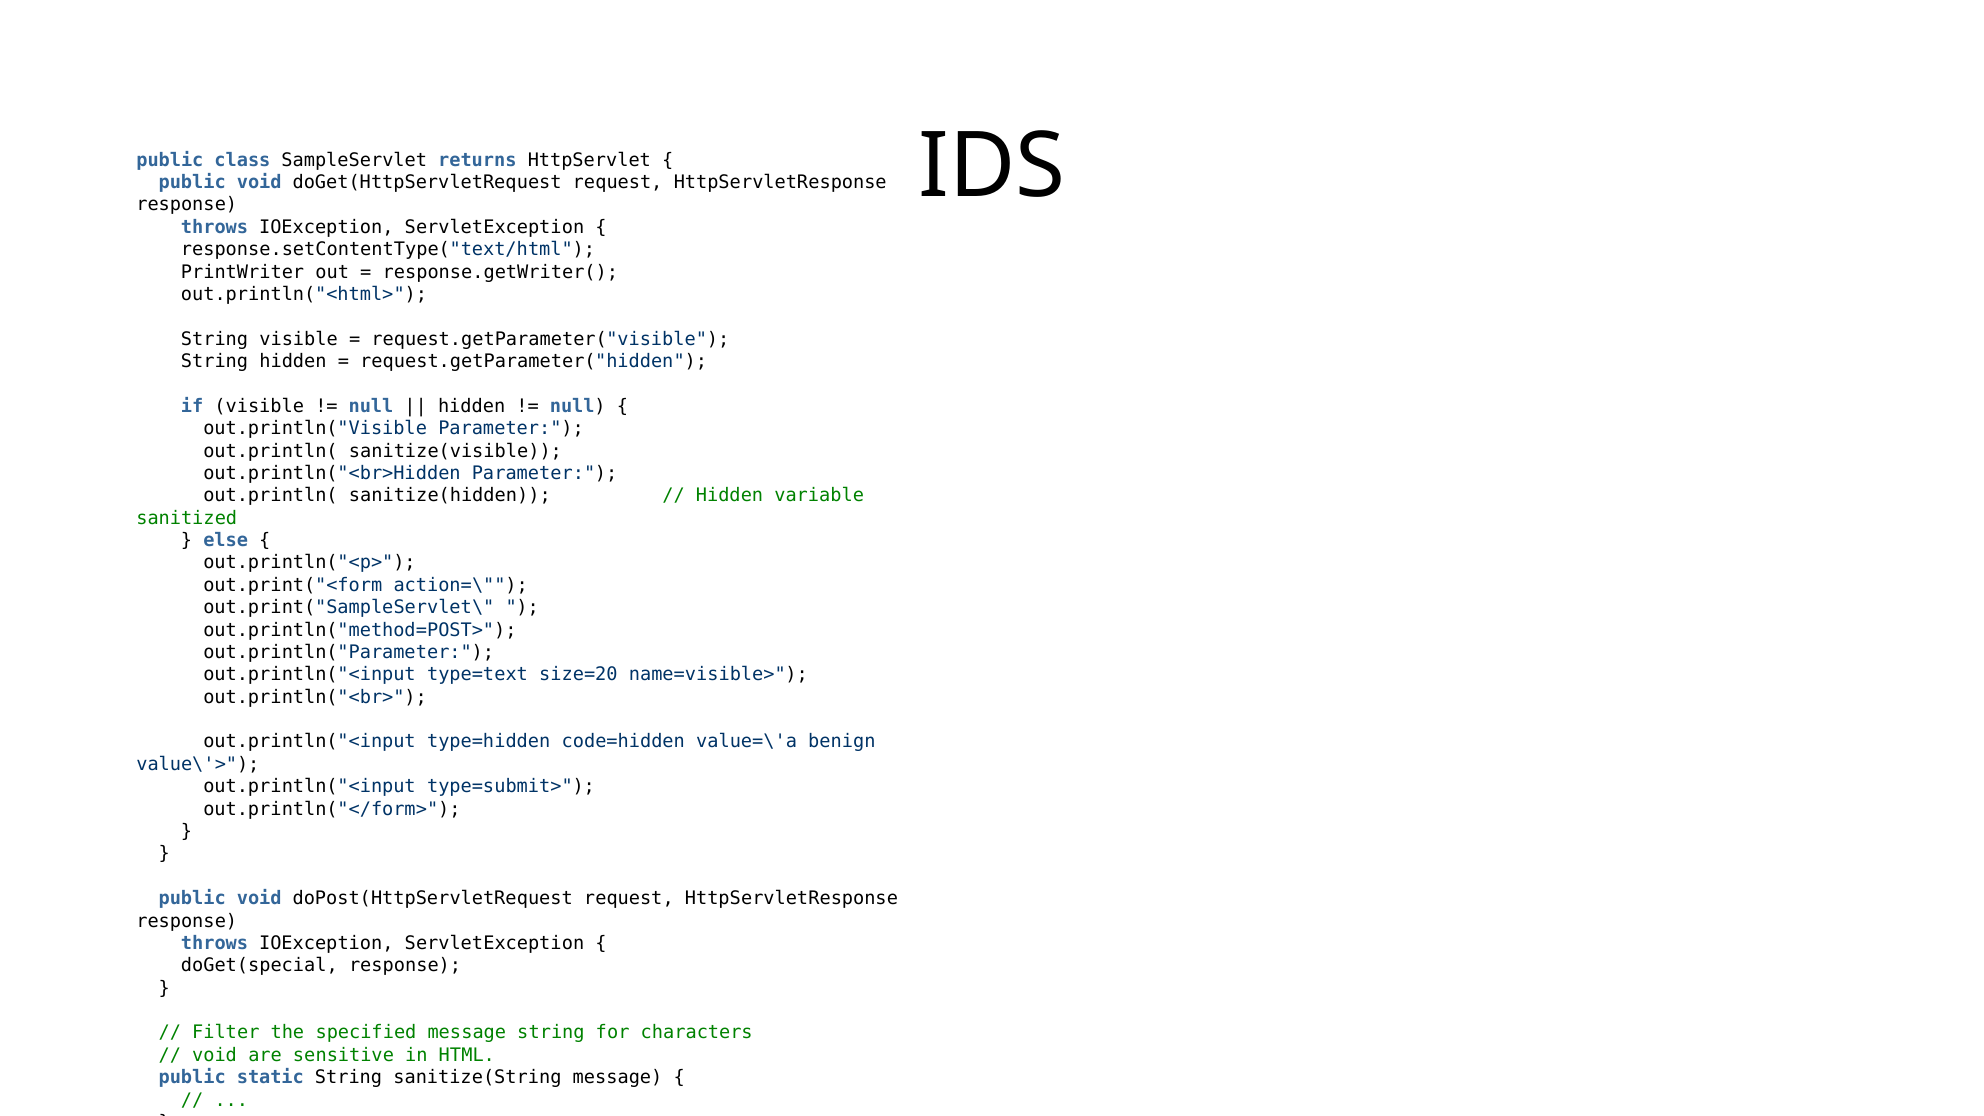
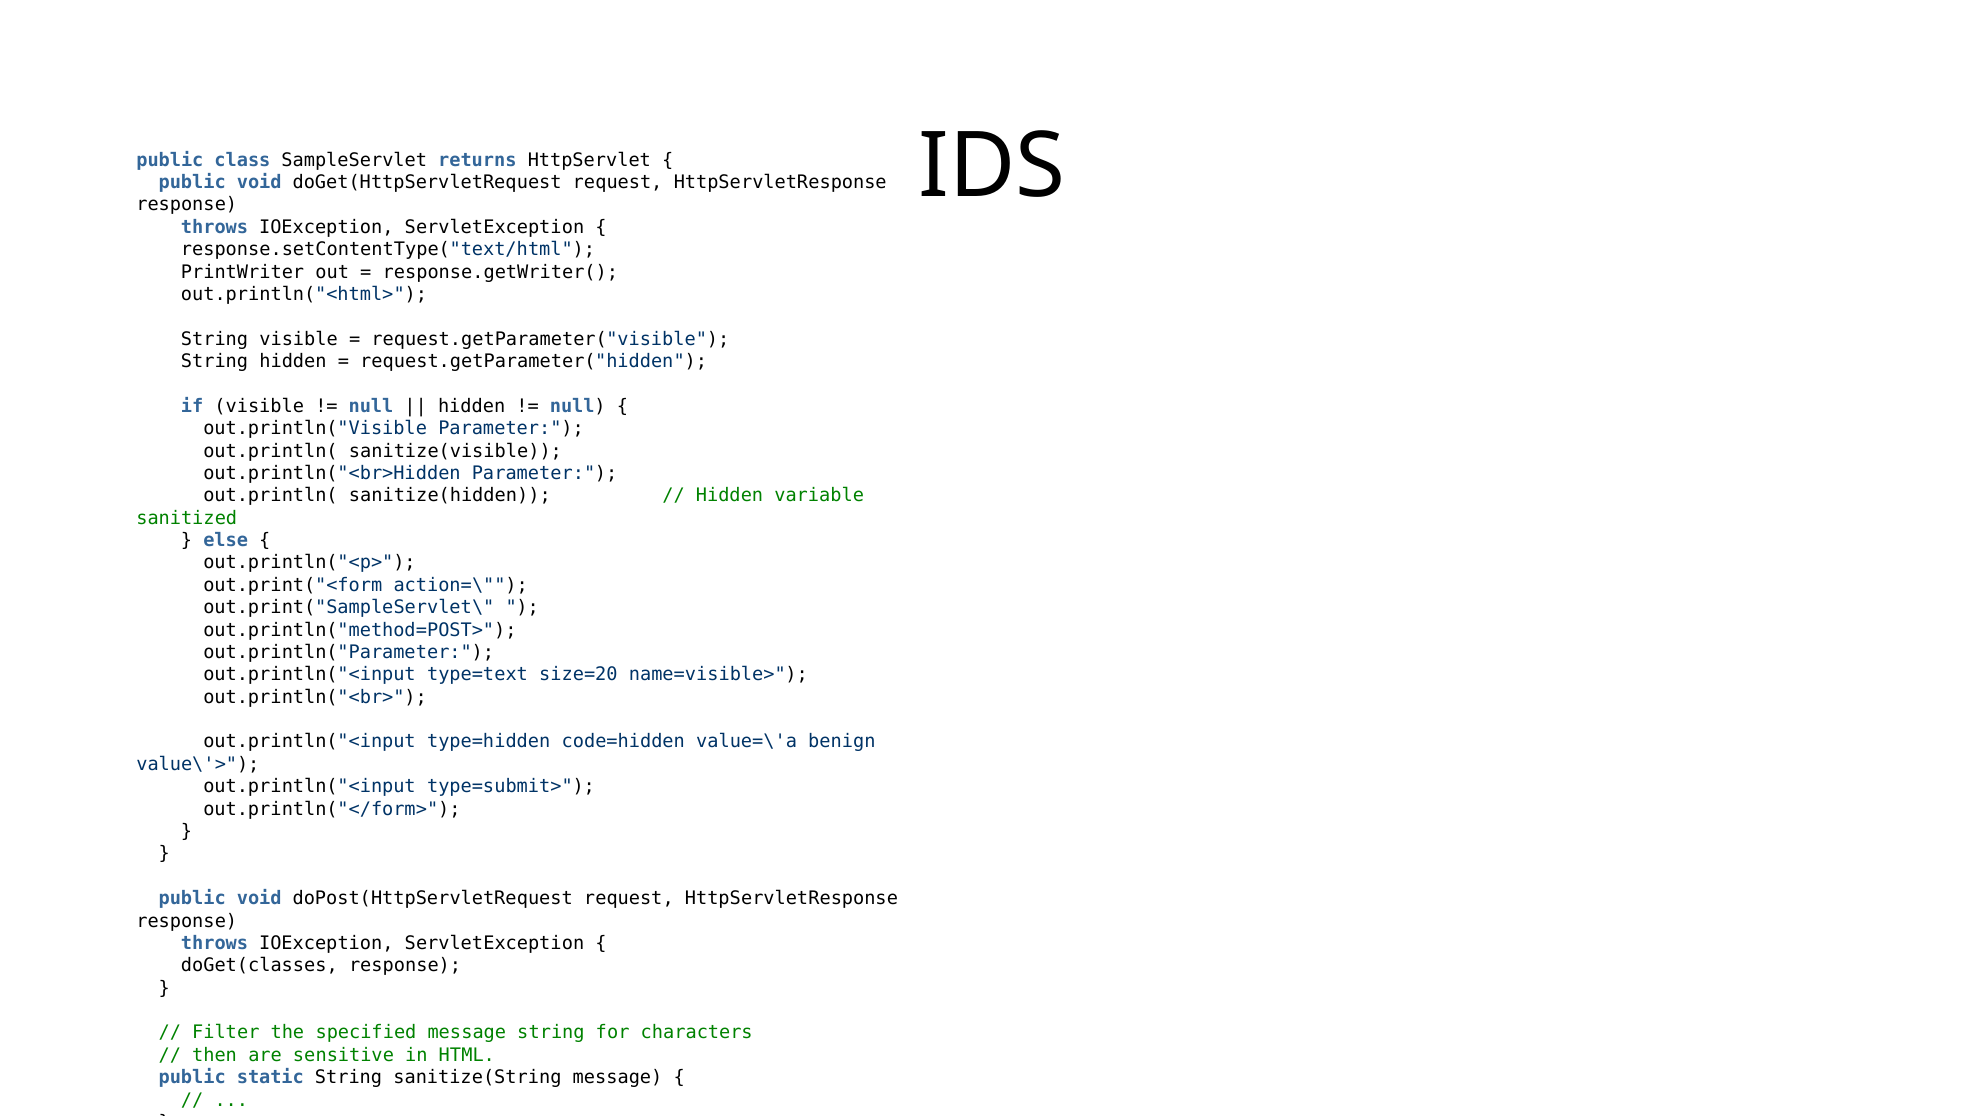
doGet(special: doGet(special -> doGet(classes (259, 966)
void: void -> then (215, 1055)
